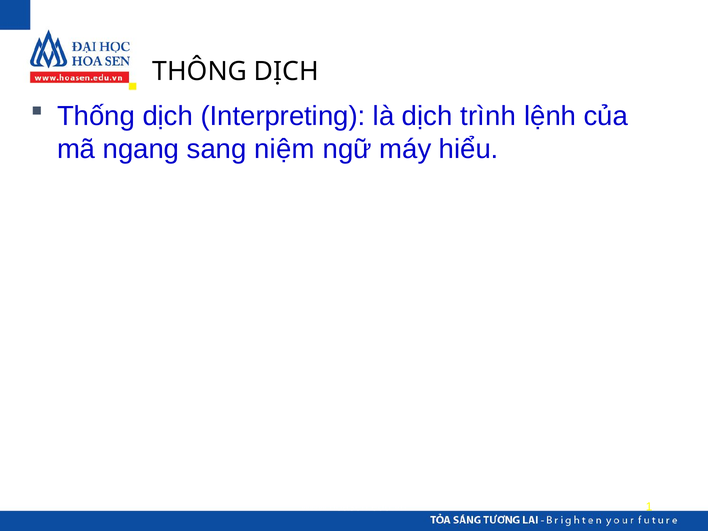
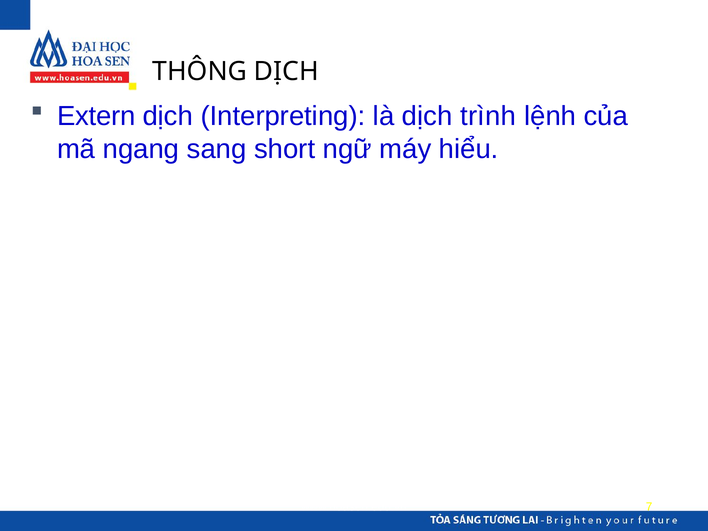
Thống: Thống -> Extern (96, 116)
niệm: niệm -> short (285, 149)
1: 1 -> 7 (649, 507)
